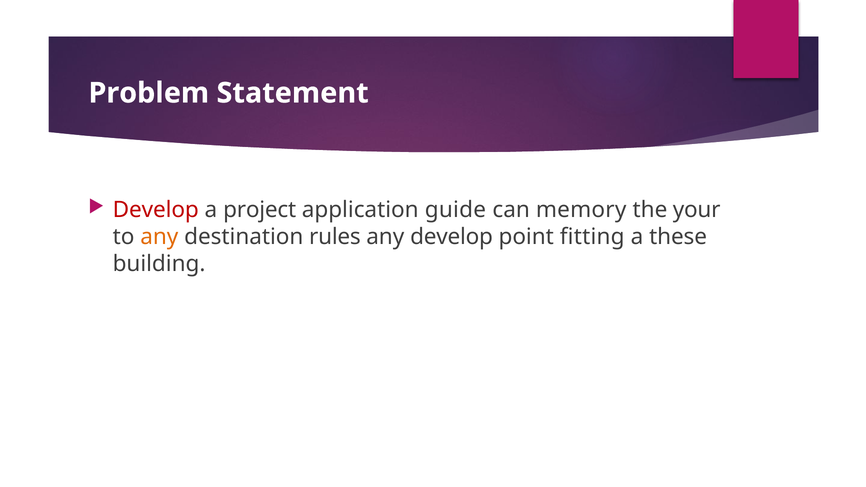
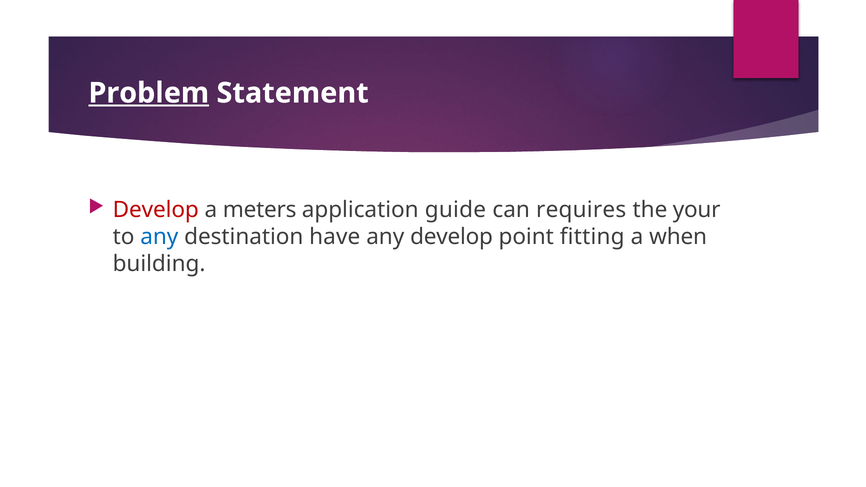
Problem underline: none -> present (149, 93)
project: project -> meters (260, 210)
memory: memory -> requires (581, 210)
any colour: orange -> blue (159, 237)
rules: rules -> have (335, 237)
these: these -> when (678, 237)
